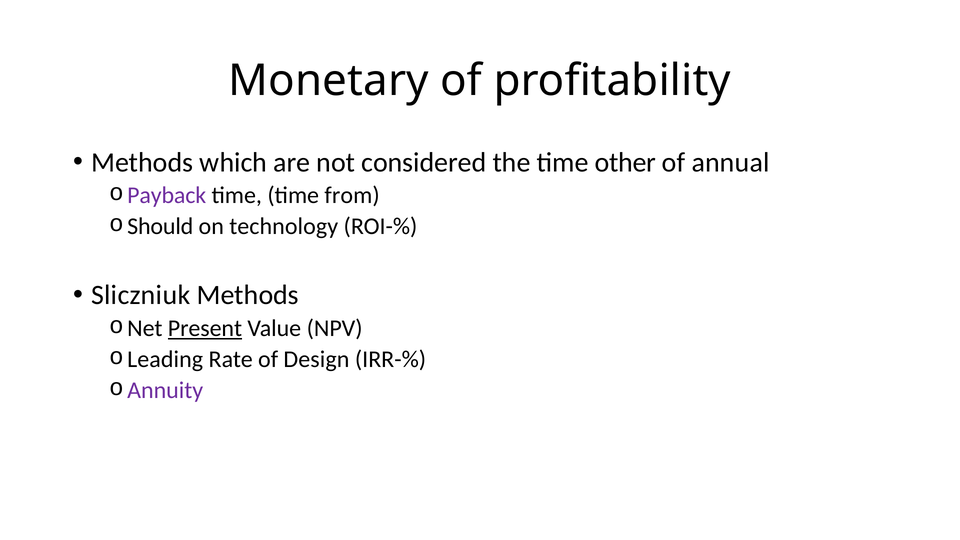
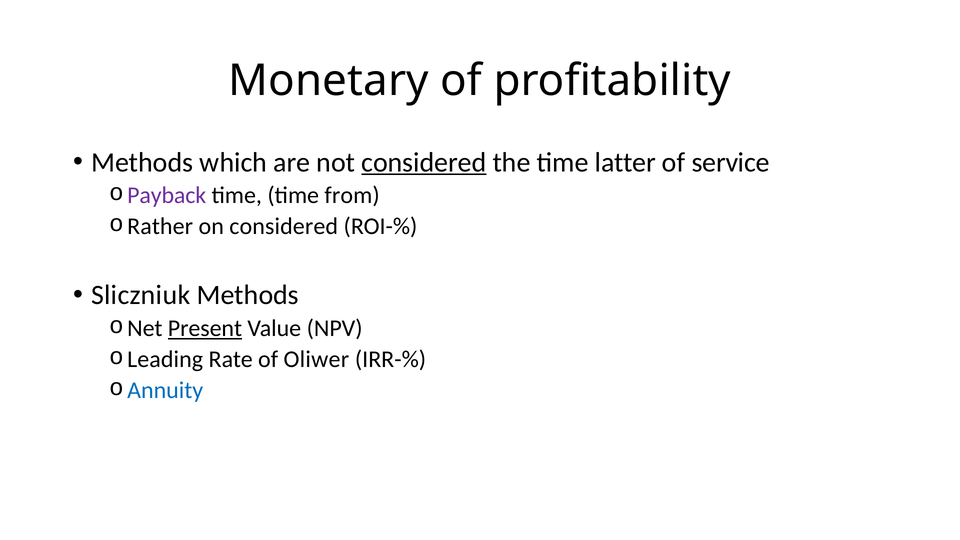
considered underline: none -> present (424, 162)
other: other -> latter (625, 162)
annual: annual -> service (731, 162)
Should: Should -> Rather (160, 226)
on technology: technology -> considered (284, 226)
Design: Design -> Oliwer (316, 359)
Annuity colour: purple -> blue (165, 390)
